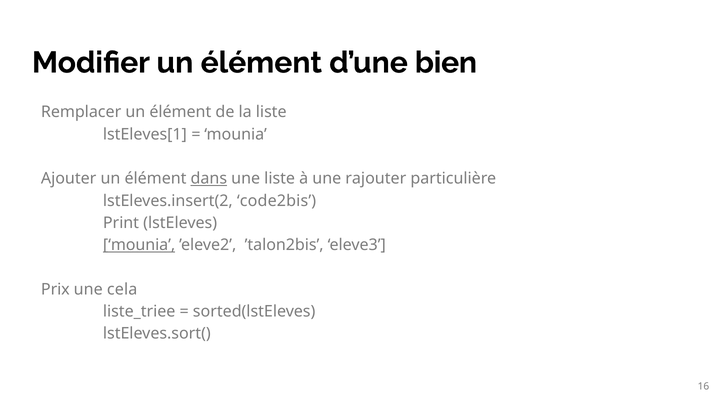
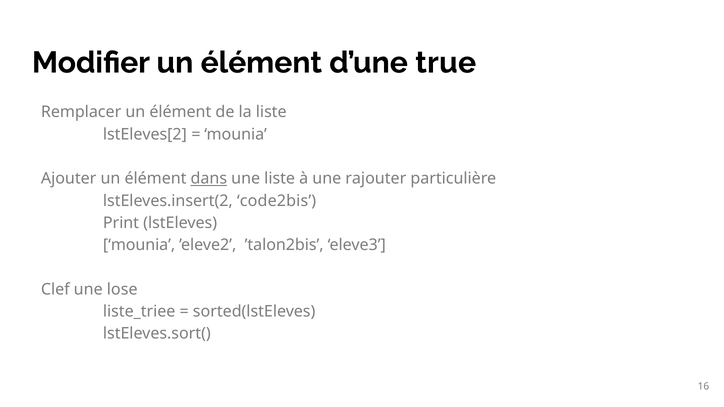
bien: bien -> true (446, 63)
lstEleves[1: lstEleves[1 -> lstEleves[2 (145, 134)
mounia underline: present -> none (139, 245)
Prix: Prix -> Clef (55, 290)
cela: cela -> lose (122, 290)
